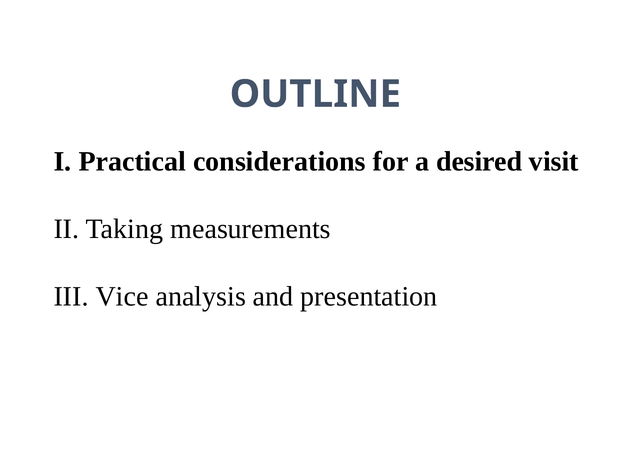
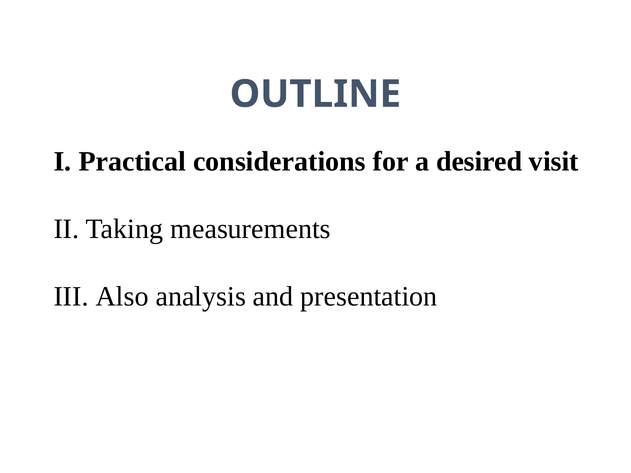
Vice: Vice -> Also (122, 296)
